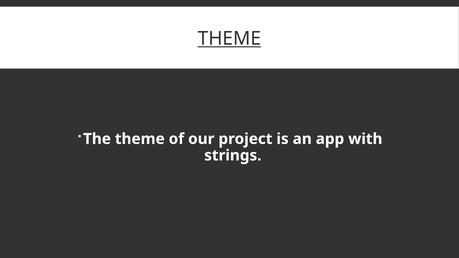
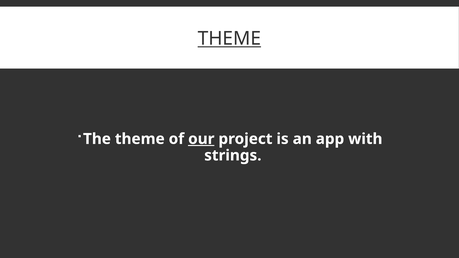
our underline: none -> present (201, 139)
